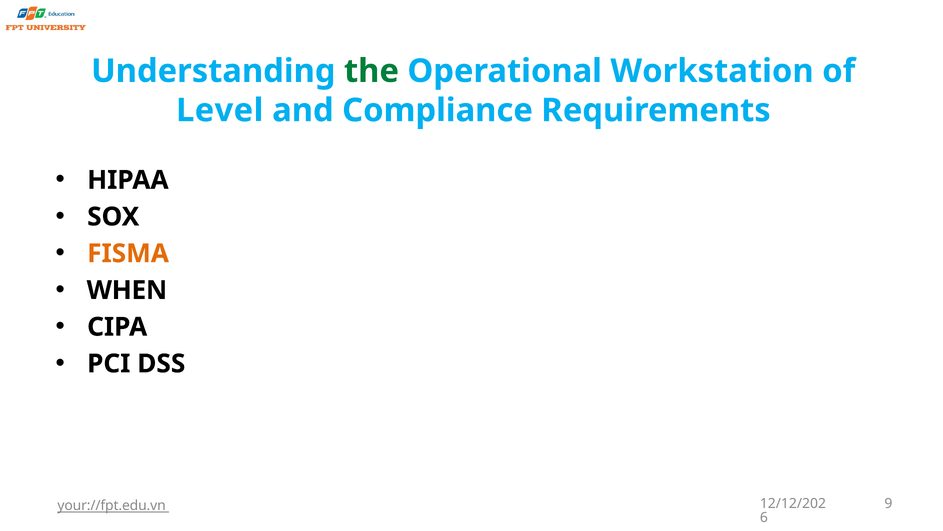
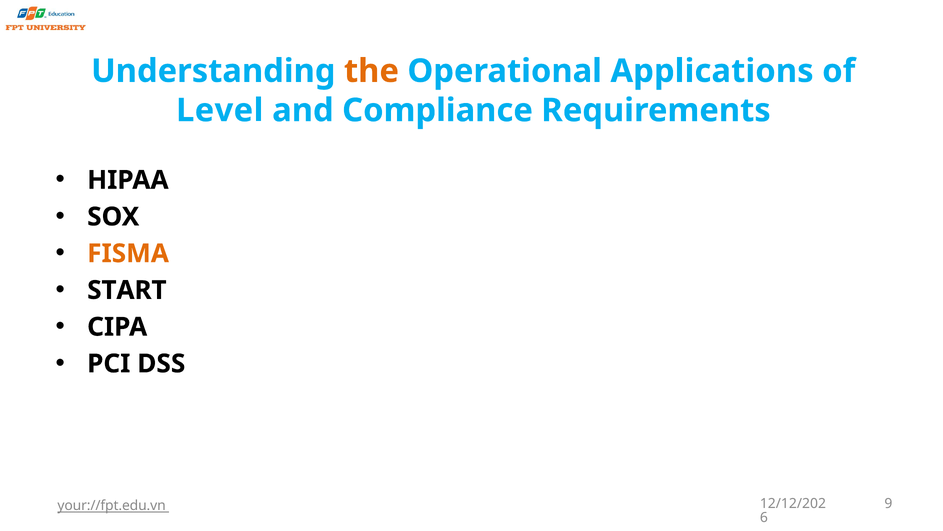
the colour: green -> orange (371, 71)
Workstation: Workstation -> Applications (712, 71)
WHEN: WHEN -> START (127, 290)
